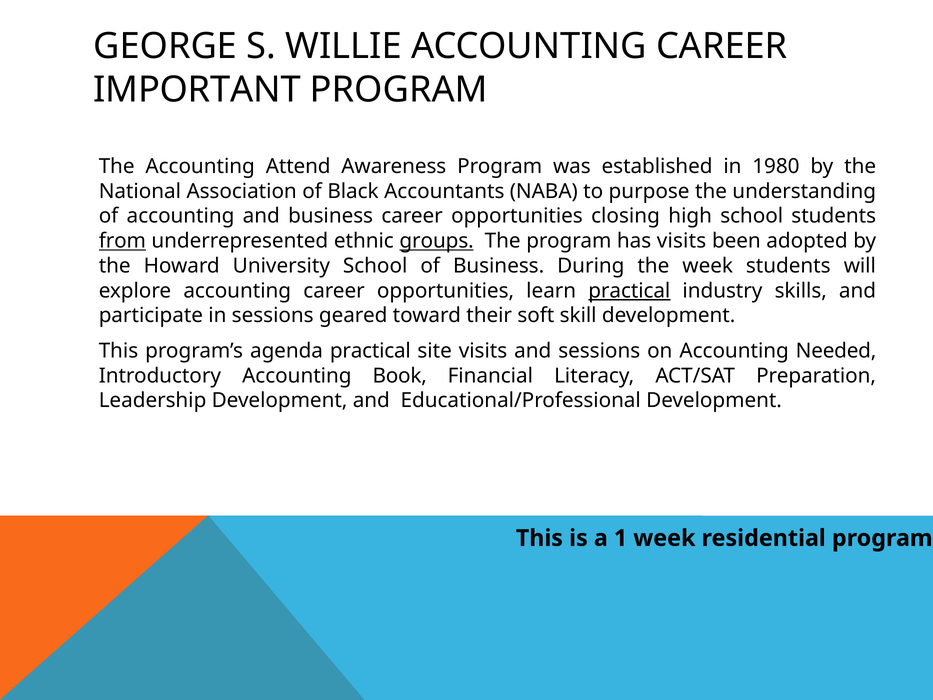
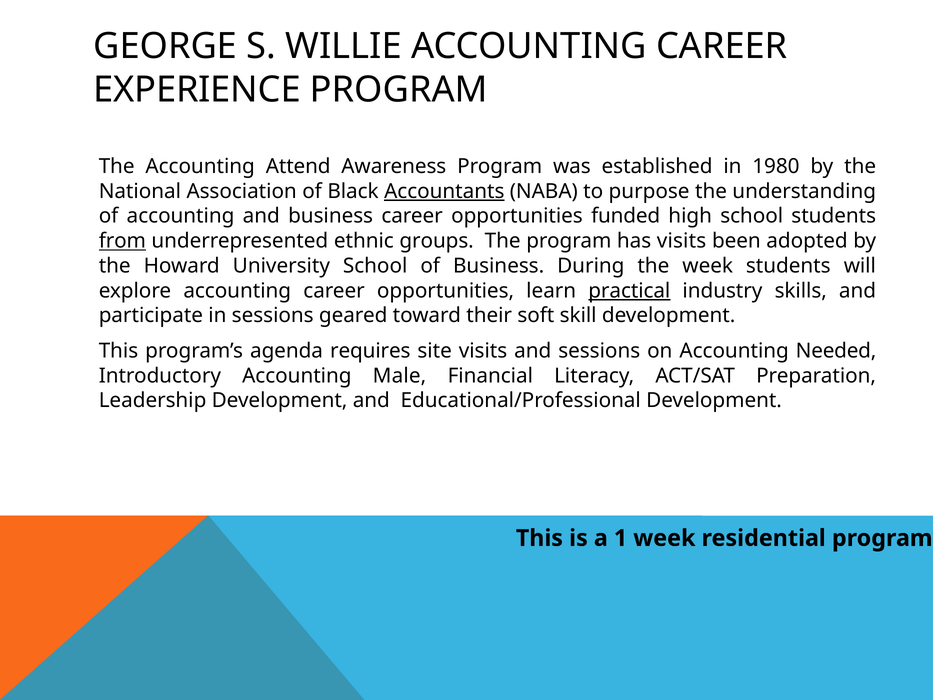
IMPORTANT: IMPORTANT -> EXPERIENCE (197, 90)
Accountants underline: none -> present (444, 191)
closing: closing -> funded (626, 216)
groups underline: present -> none (437, 241)
agenda practical: practical -> requires (370, 351)
Book: Book -> Male (399, 376)
